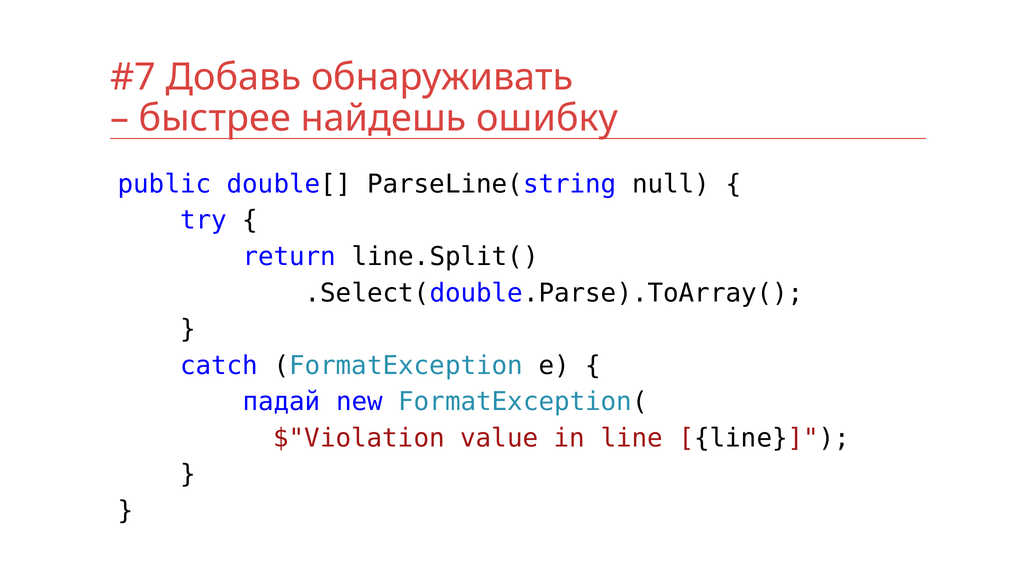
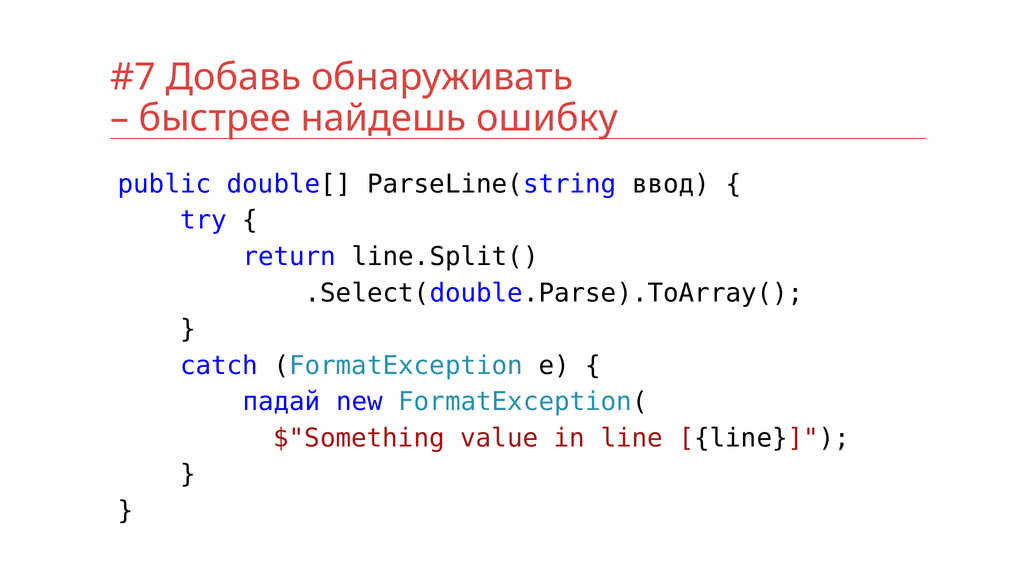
null: null -> ввод (671, 184)
$"Violation: $"Violation -> $"Something (359, 438)
